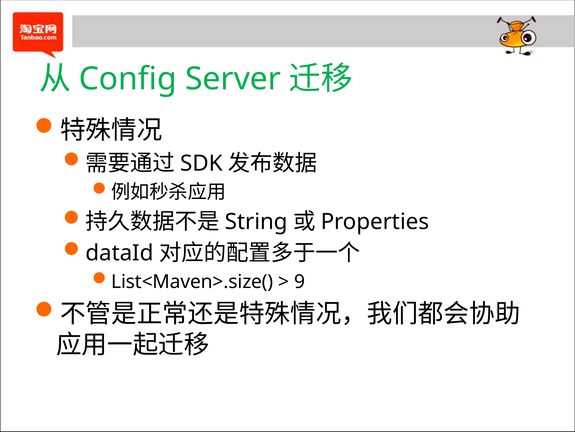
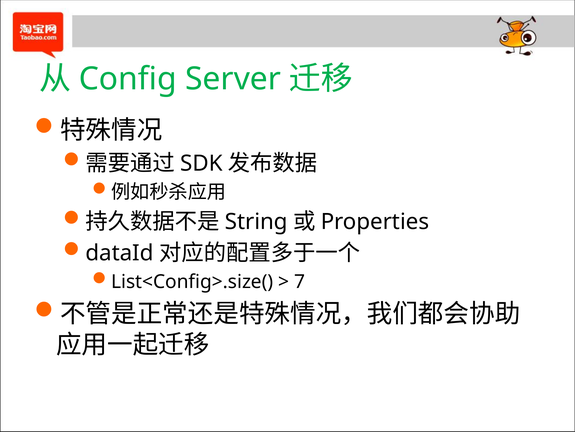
List<Maven>.size(: List<Maven>.size( -> List<Config>.size( (192, 281)
9: 9 -> 7 (300, 281)
